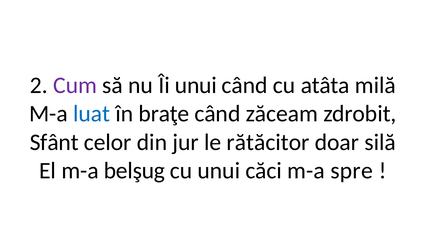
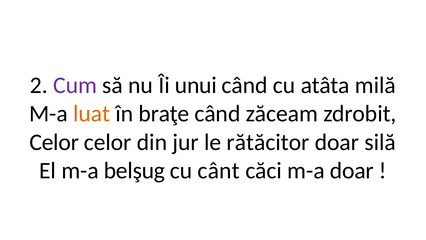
luat colour: blue -> orange (92, 114)
Sfânt: Sfânt -> Celor (54, 142)
cu unui: unui -> cânt (219, 170)
m-a spre: spre -> doar (352, 170)
